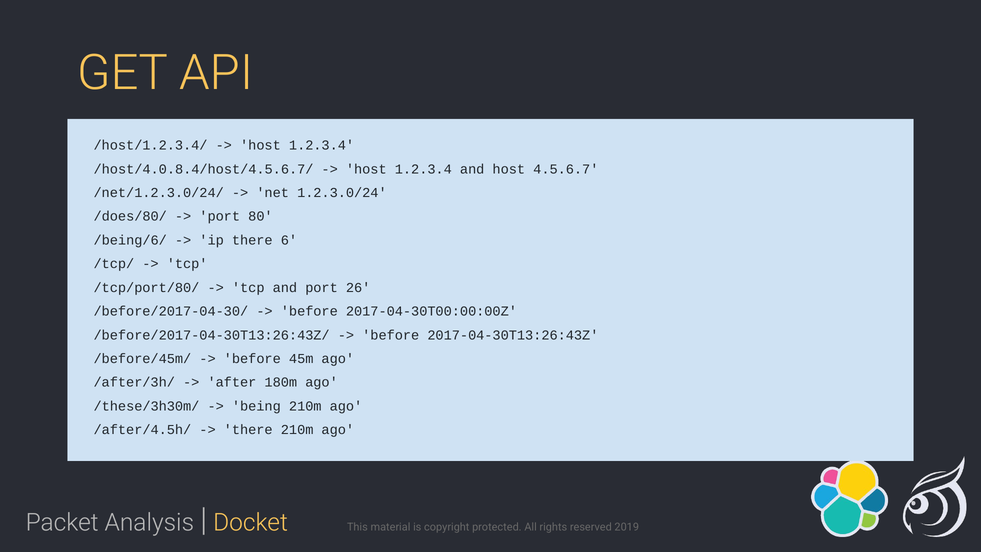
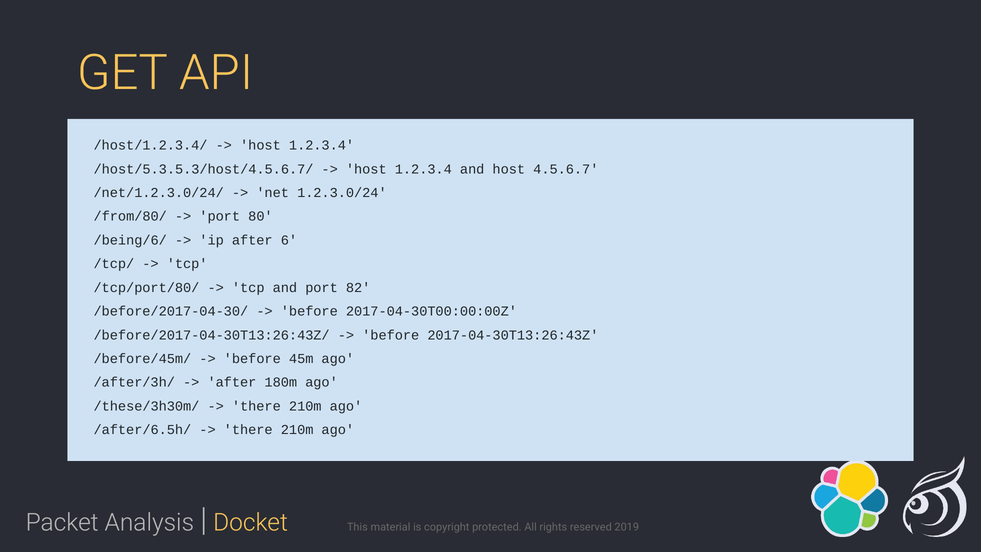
/host/4.0.8.4/host/4.5.6.7/: /host/4.0.8.4/host/4.5.6.7/ -> /host/5.3.5.3/host/4.5.6.7/ (204, 169)
/does/80/: /does/80/ -> /from/80/ (130, 216)
ip there: there -> after (252, 240)
26: 26 -> 82 (358, 288)
being: being -> there (256, 406)
/after/4.5h/: /after/4.5h/ -> /after/6.5h/ (142, 430)
